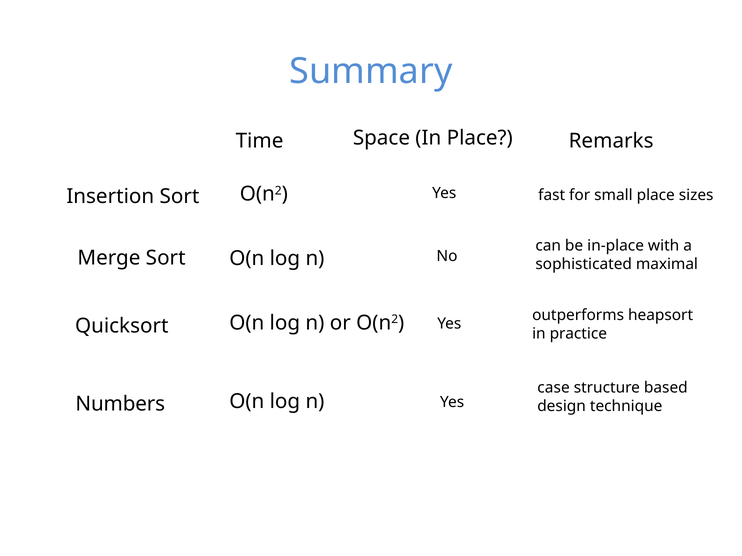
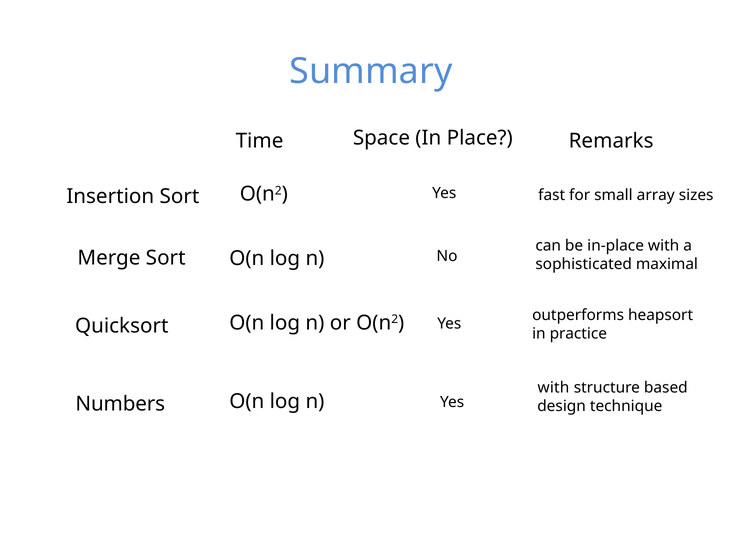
small place: place -> array (656, 196)
case: case -> with (553, 388)
